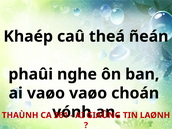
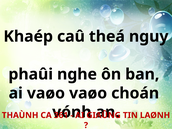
ñeán: ñeán -> nguy (149, 36)
